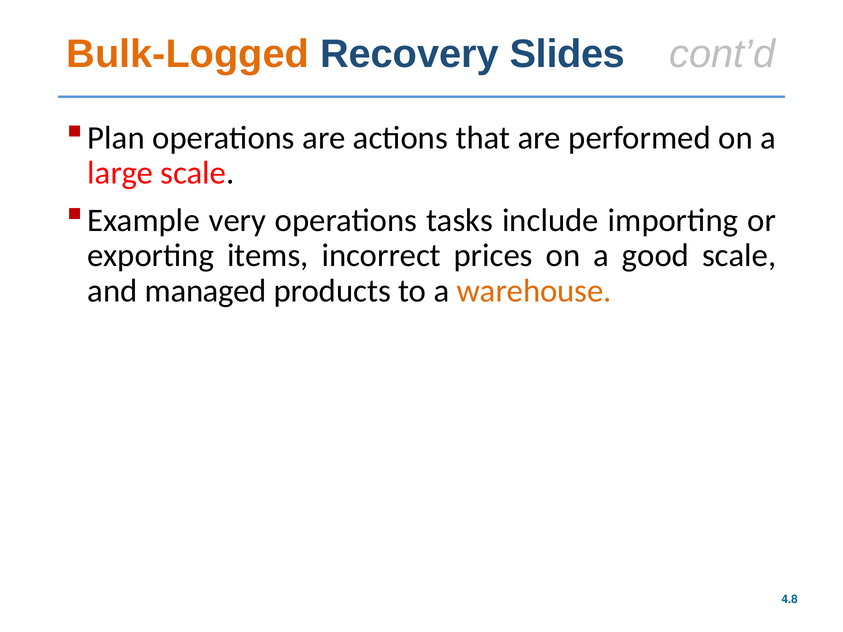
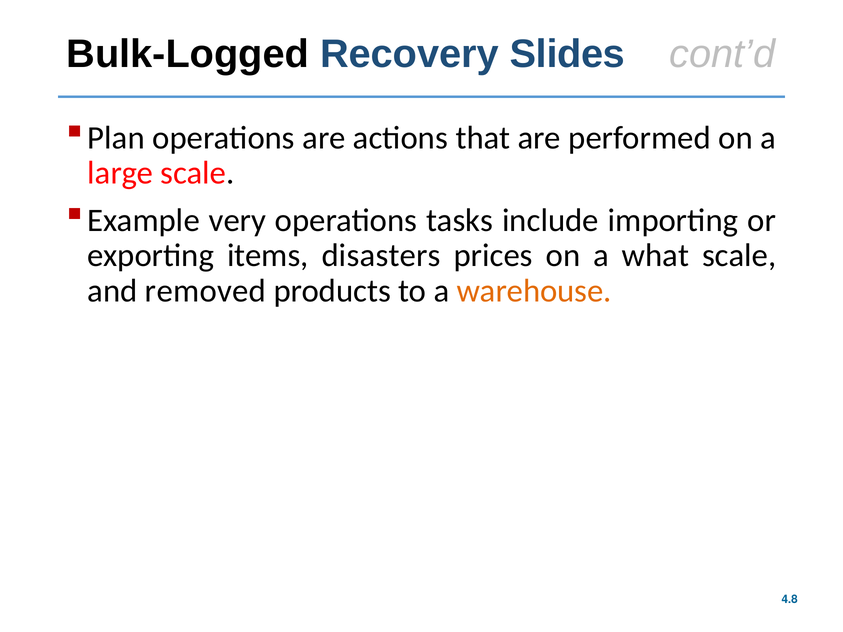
Bulk-Logged colour: orange -> black (188, 54)
incorrect: incorrect -> disasters (381, 256)
good: good -> what (655, 256)
managed: managed -> removed (205, 291)
